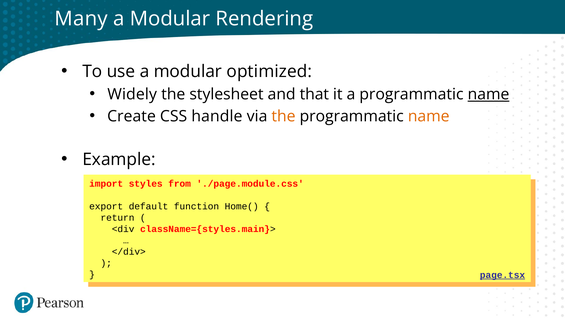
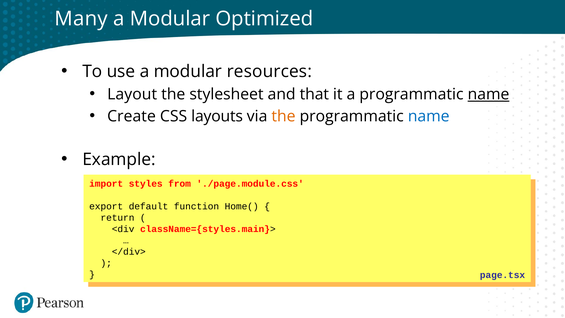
Rendering: Rendering -> Optimized (264, 19)
optimized: optimized -> resources (269, 72)
Widely: Widely -> Layout (132, 94)
handle: handle -> layouts (217, 116)
name colour: orange -> blue (429, 116)
page.tsx underline: present -> none (502, 275)
